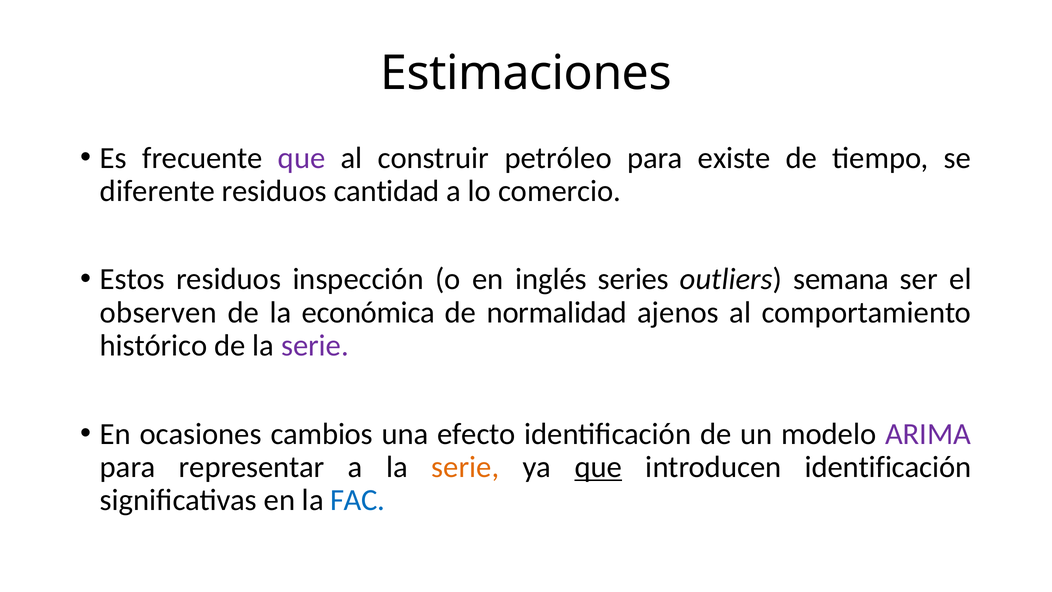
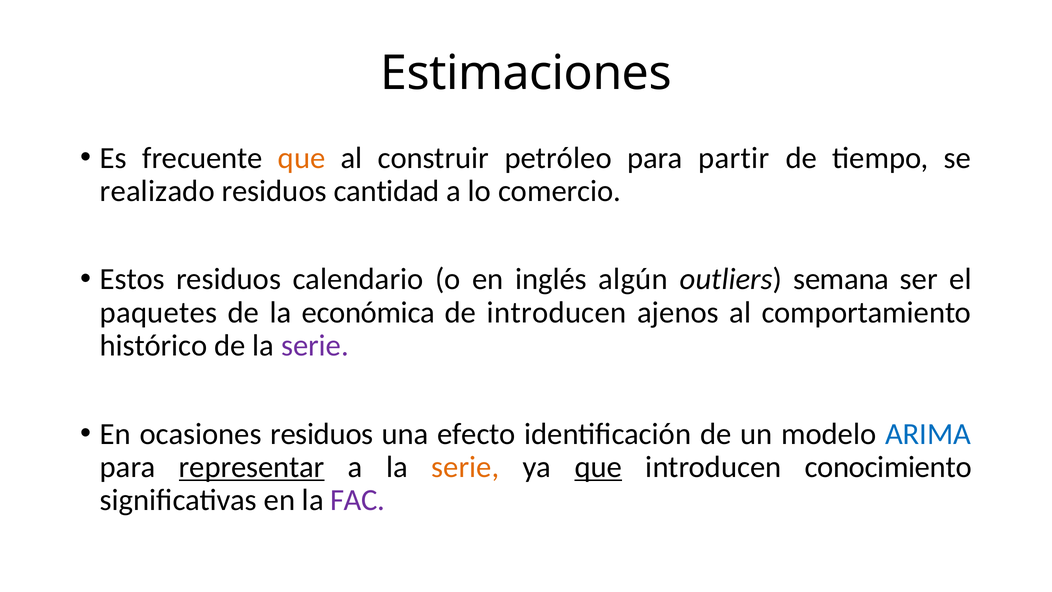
que colour: purple -> orange (302, 158)
existe: existe -> partir (734, 158)
diferente: diferente -> realizado (157, 191)
inspección: inspección -> calendario (358, 279)
series: series -> algún (633, 279)
observen: observen -> paquetes (159, 312)
de normalidad: normalidad -> introducen (557, 312)
ocasiones cambios: cambios -> residuos (322, 434)
ARIMA colour: purple -> blue (928, 434)
representar underline: none -> present (252, 467)
introducen identificación: identificación -> conocimiento (888, 467)
FAC colour: blue -> purple (358, 500)
